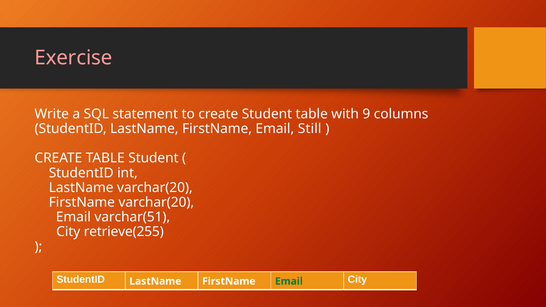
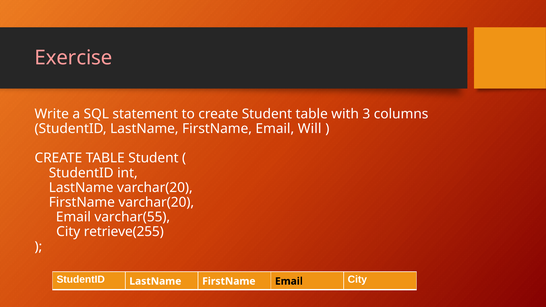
9: 9 -> 3 (366, 114)
Still: Still -> Will (310, 129)
varchar(51: varchar(51 -> varchar(55 (132, 217)
Email colour: green -> black (289, 281)
